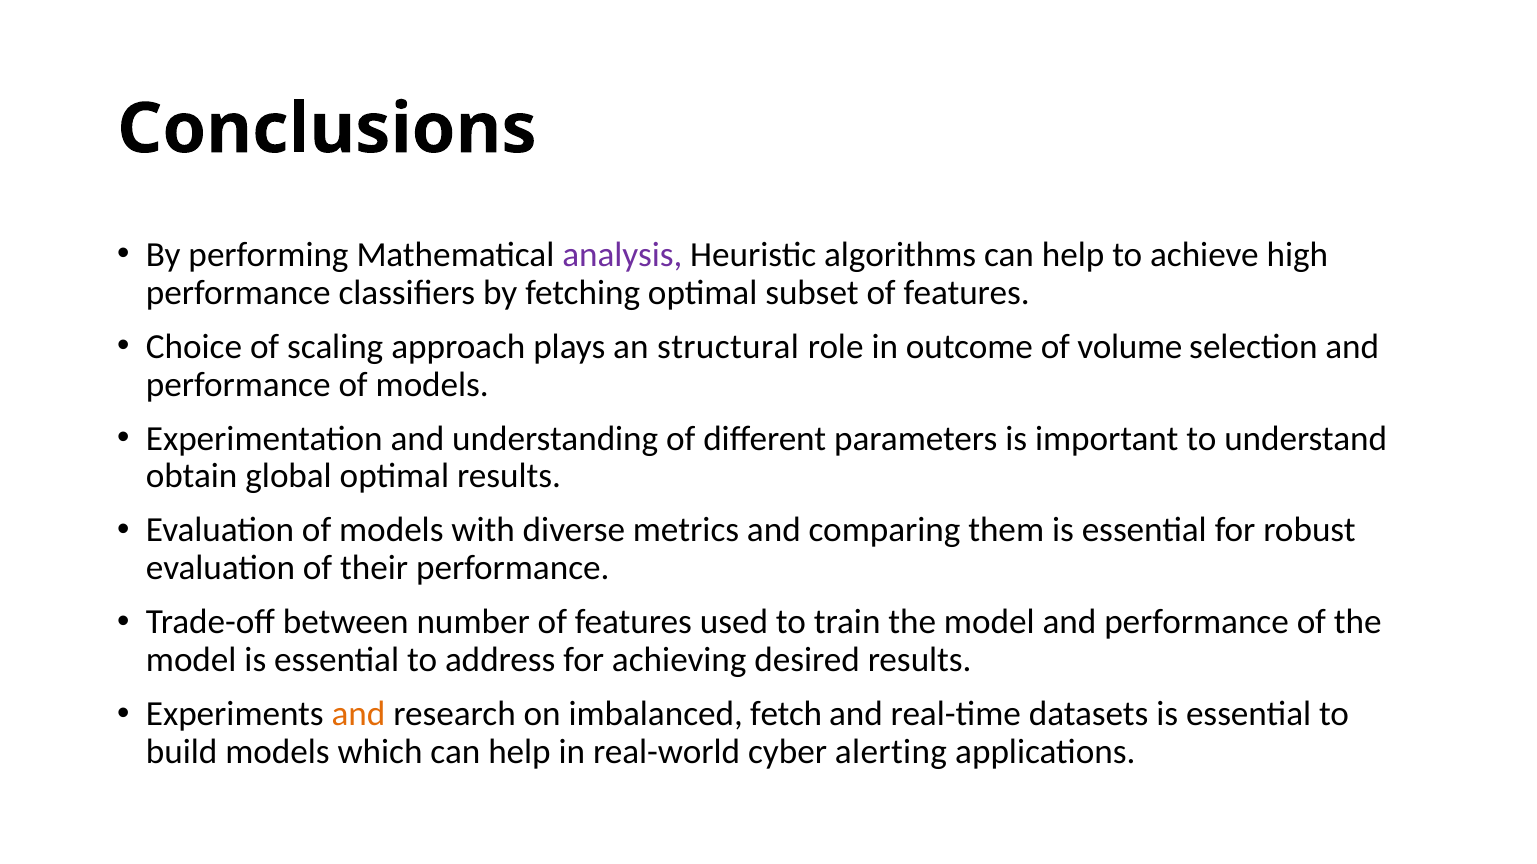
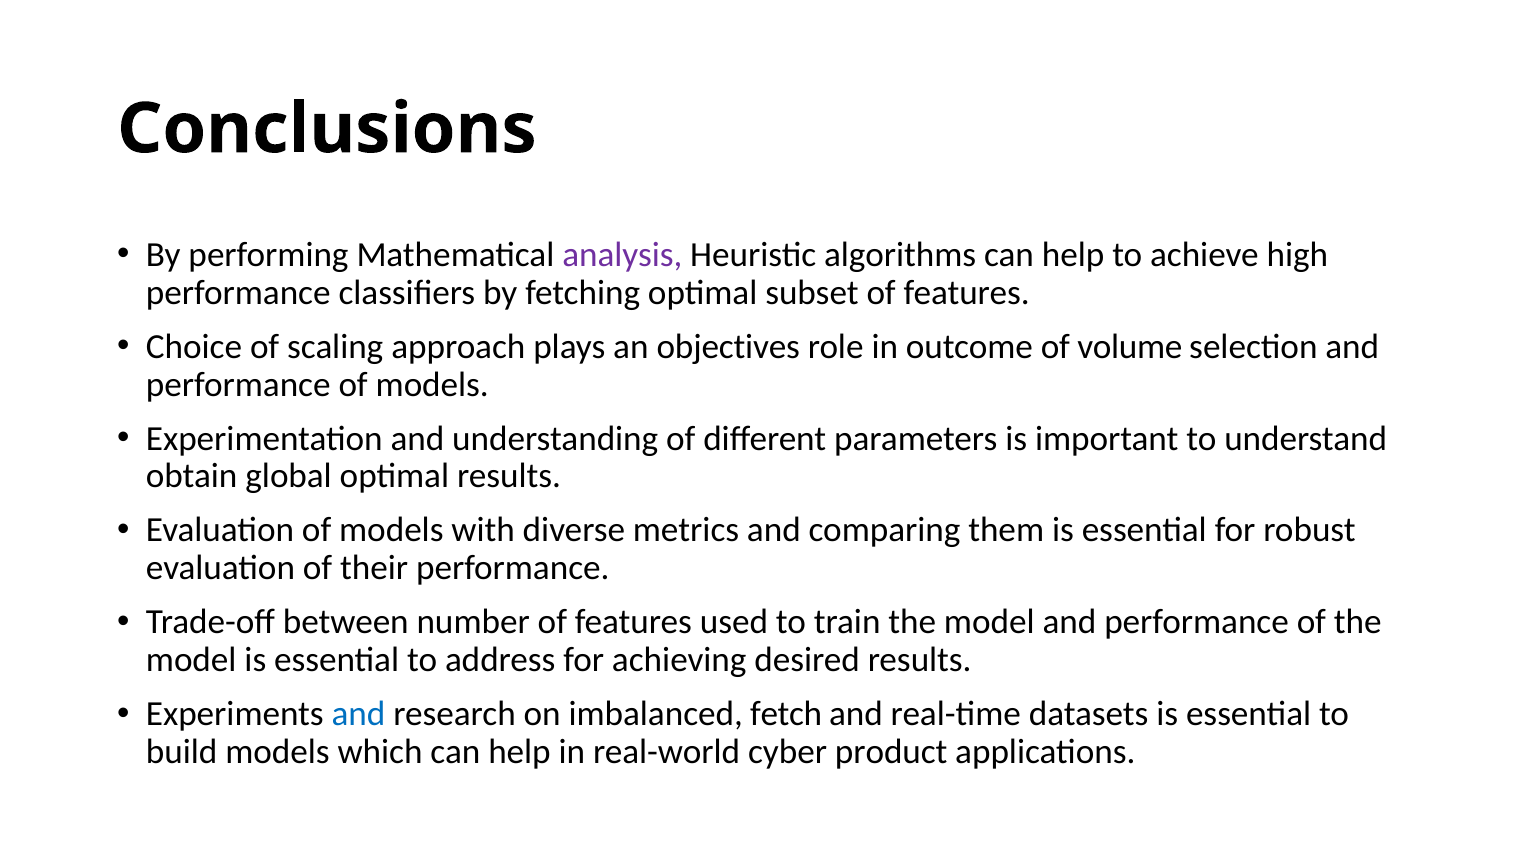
structural: structural -> objectives (728, 347)
and colour: orange -> blue (359, 715)
alerting: alerting -> product (891, 753)
